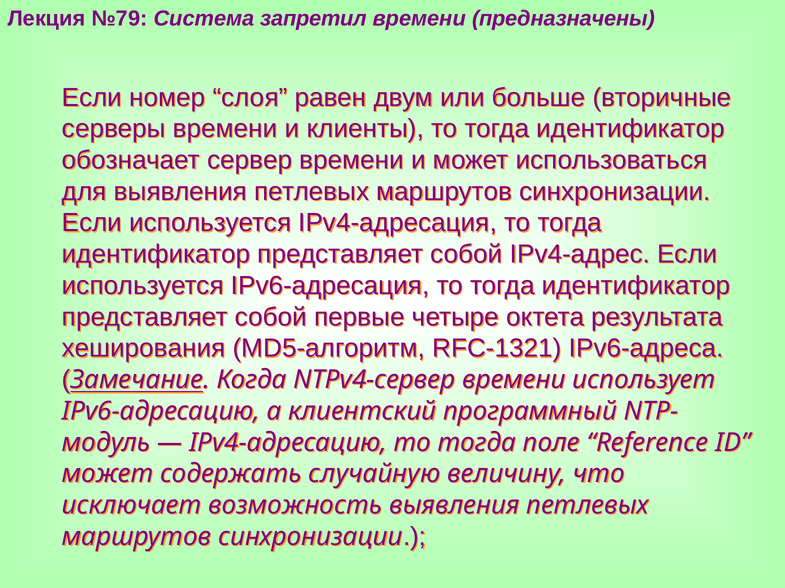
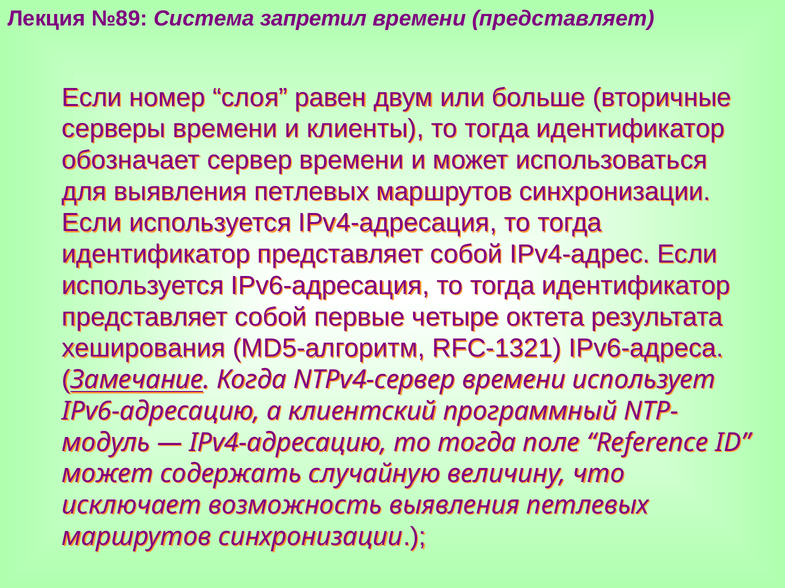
№79: №79 -> №89 (120, 18)
времени предназначены: предназначены -> представляет (563, 18)
